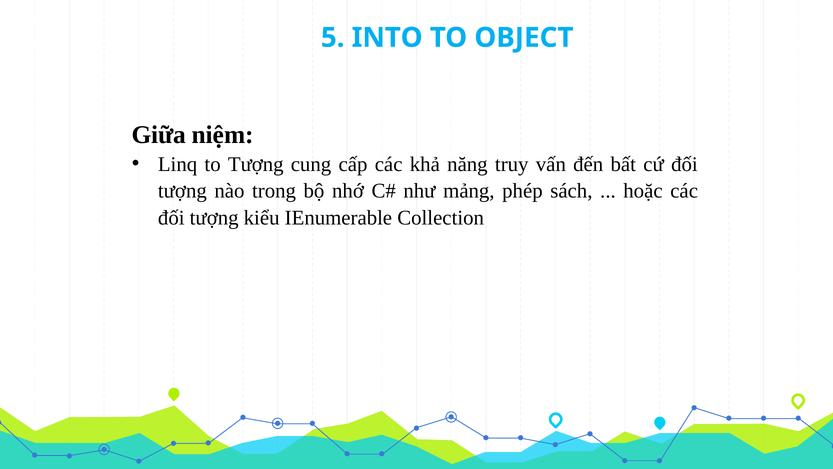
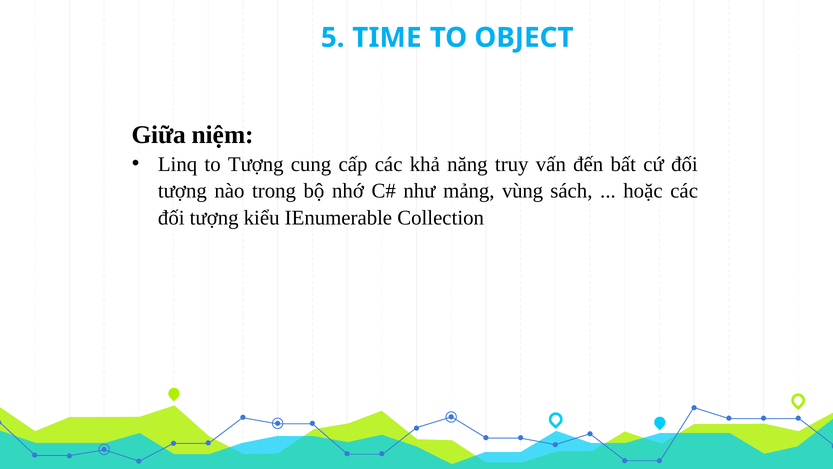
INTO: INTO -> TIME (387, 38)
phép: phép -> vùng (523, 191)
